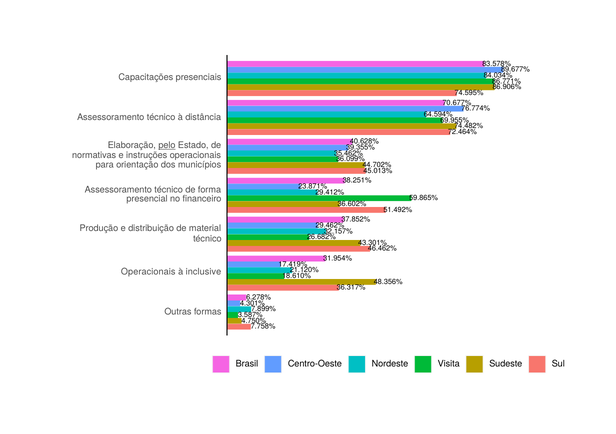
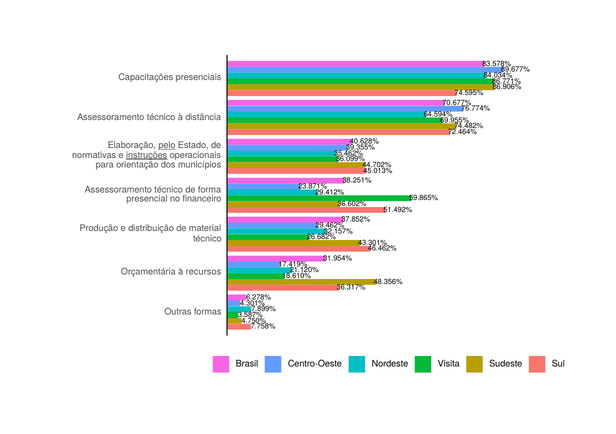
instruções underline: none -> present (147, 155)
Operacionais: Operacionais -> Orçamentária (148, 272)
inclusive: inclusive -> recursos (203, 272)
